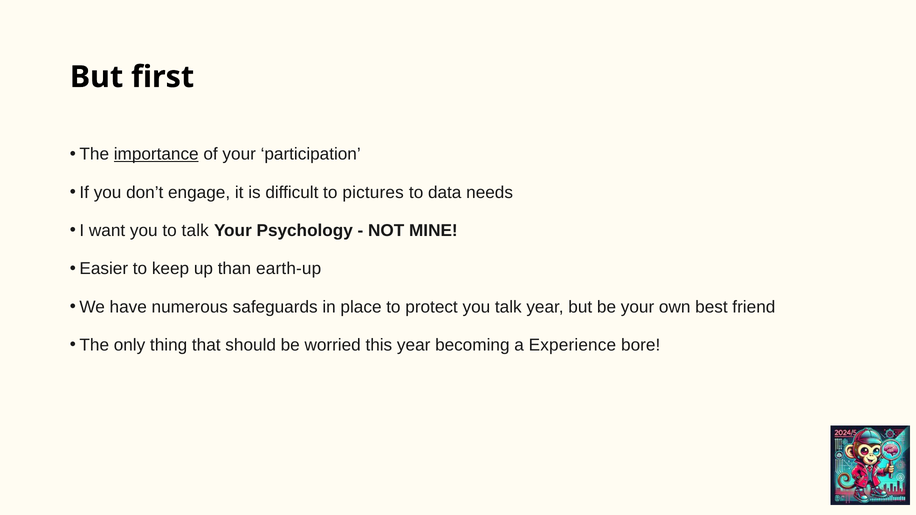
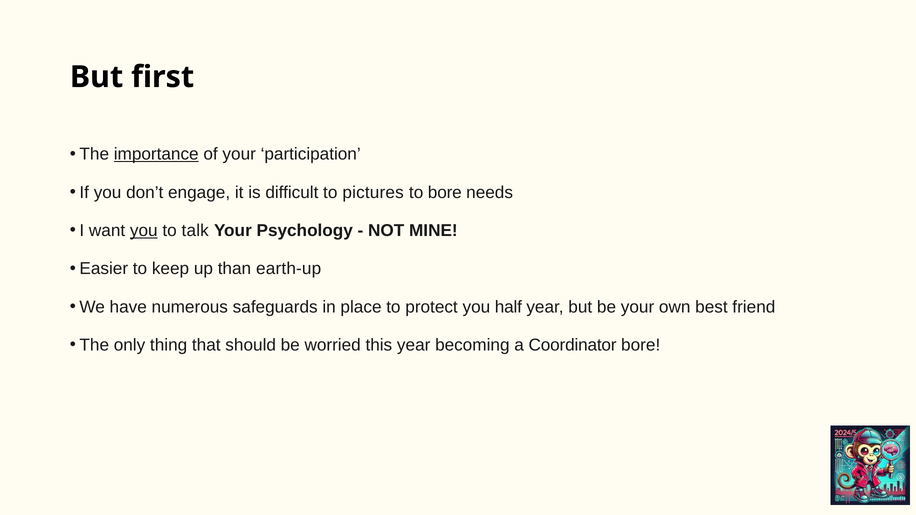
to data: data -> bore (445, 193)
you underline: none -> present (144, 231)
you talk: talk -> half (508, 307)
Experience: Experience -> Coordinator (573, 345)
